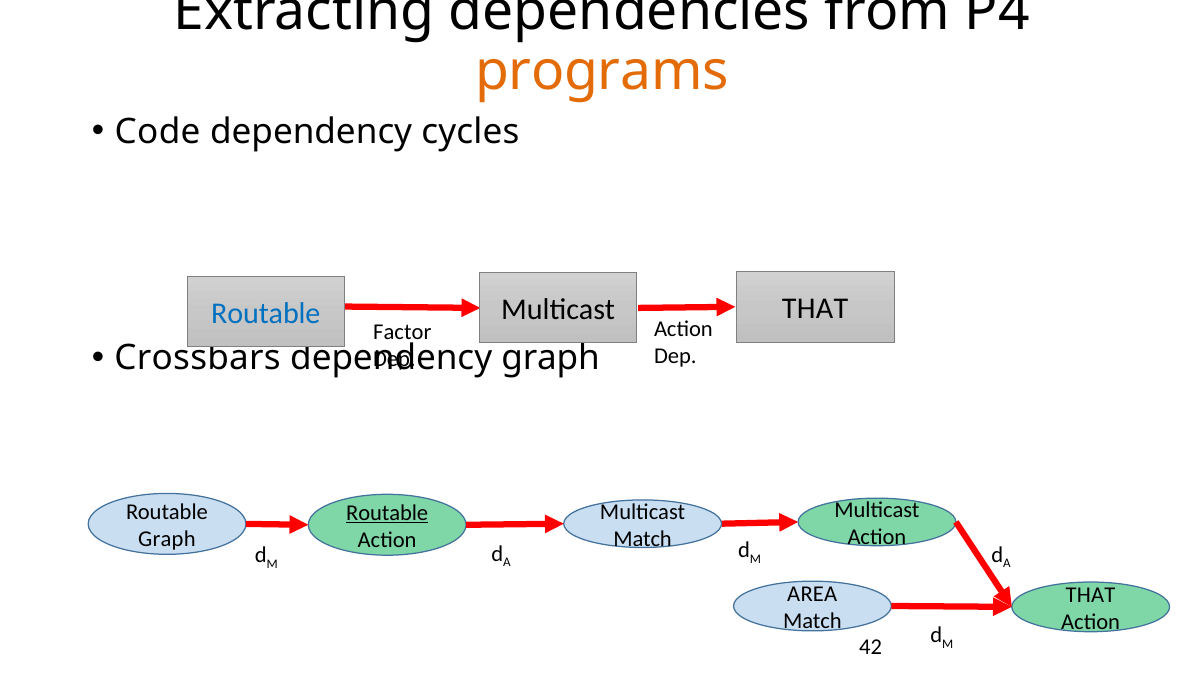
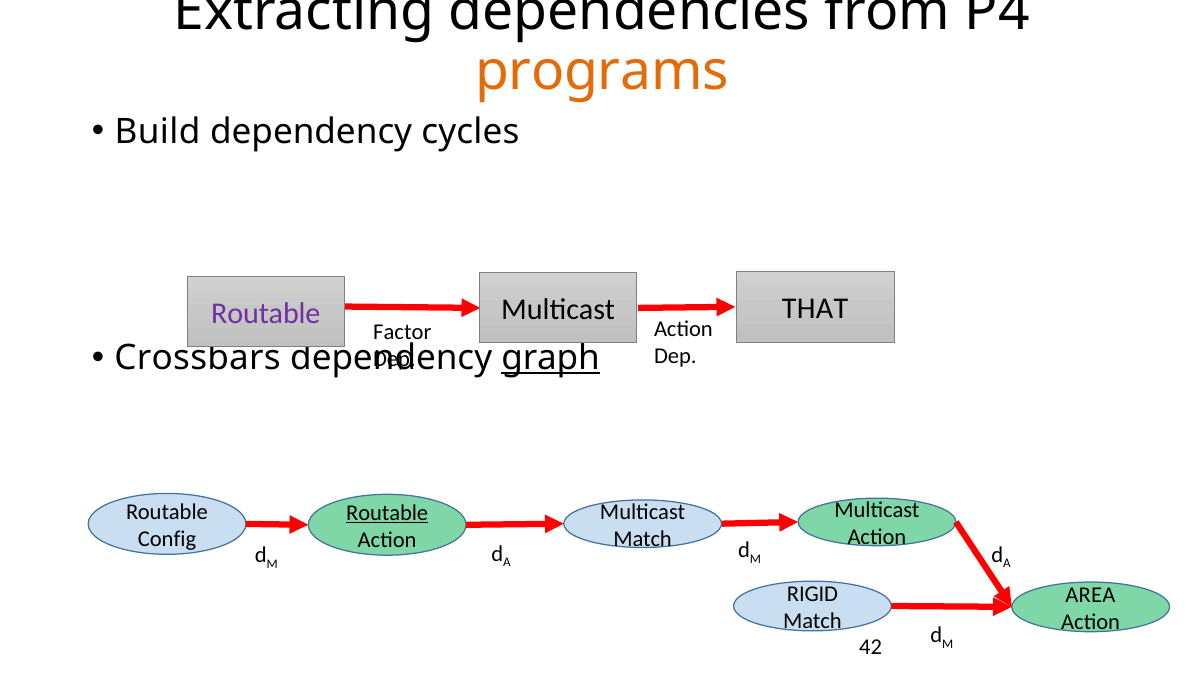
Code: Code -> Build (158, 132)
Routable colour: blue -> purple (266, 314)
graph underline: none -> present (551, 358)
Graph: Graph -> Config (167, 539)
AREA: AREA -> RIGID (812, 594)
THAT: THAT -> AREA (1090, 595)
